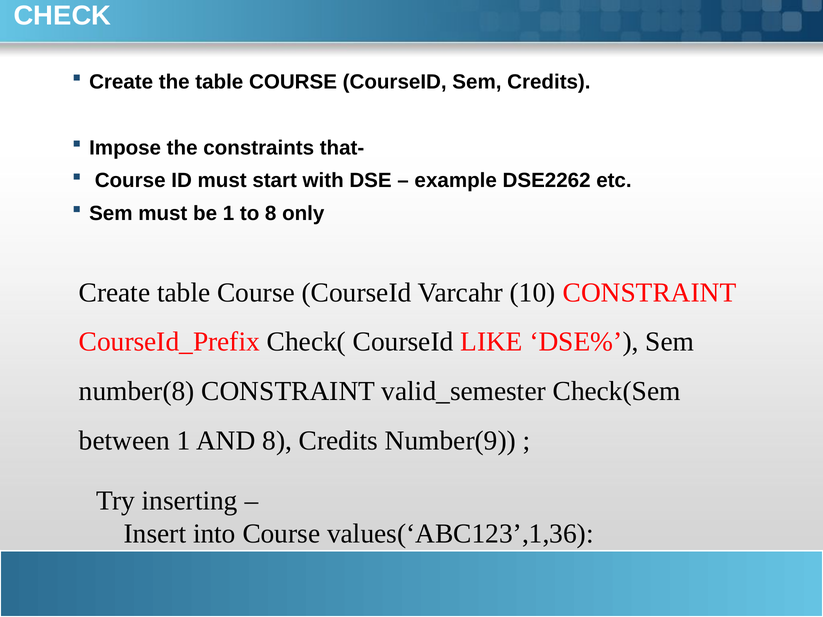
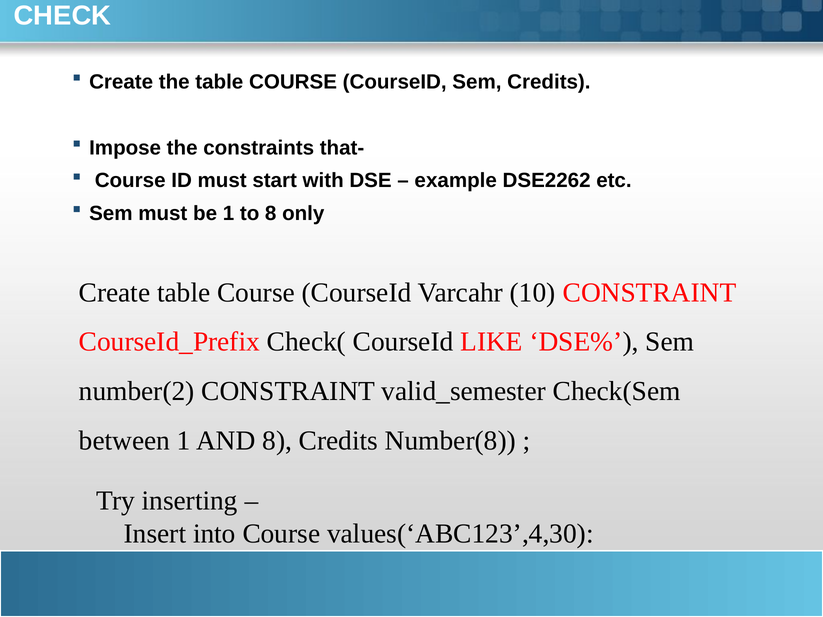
number(8: number(8 -> number(2 (137, 391)
Number(9: Number(9 -> Number(8 (450, 441)
values(‘ABC123’,1,36: values(‘ABC123’,1,36 -> values(‘ABC123’,4,30 (460, 534)
